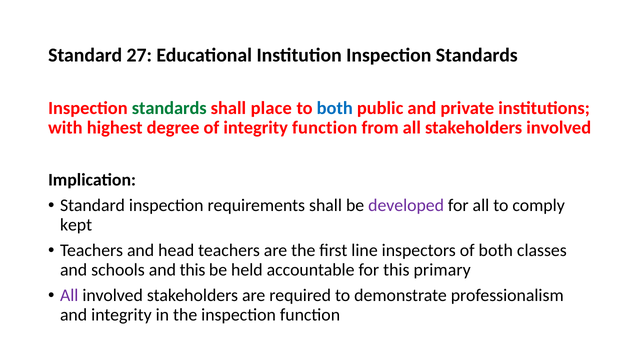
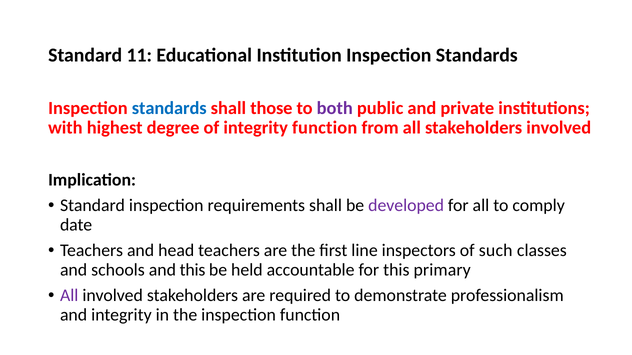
27: 27 -> 11 (139, 55)
standards colour: green -> blue (169, 108)
place: place -> those (271, 108)
both colour: blue -> purple (335, 108)
kept: kept -> date (76, 225)
of both: both -> such (496, 251)
